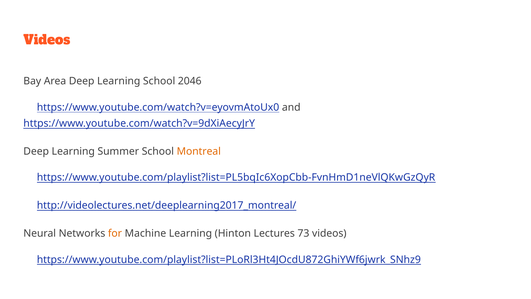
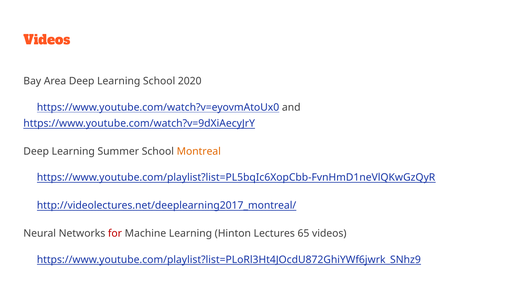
2046: 2046 -> 2020 (190, 81)
for colour: orange -> red (115, 233)
73: 73 -> 65 (303, 233)
